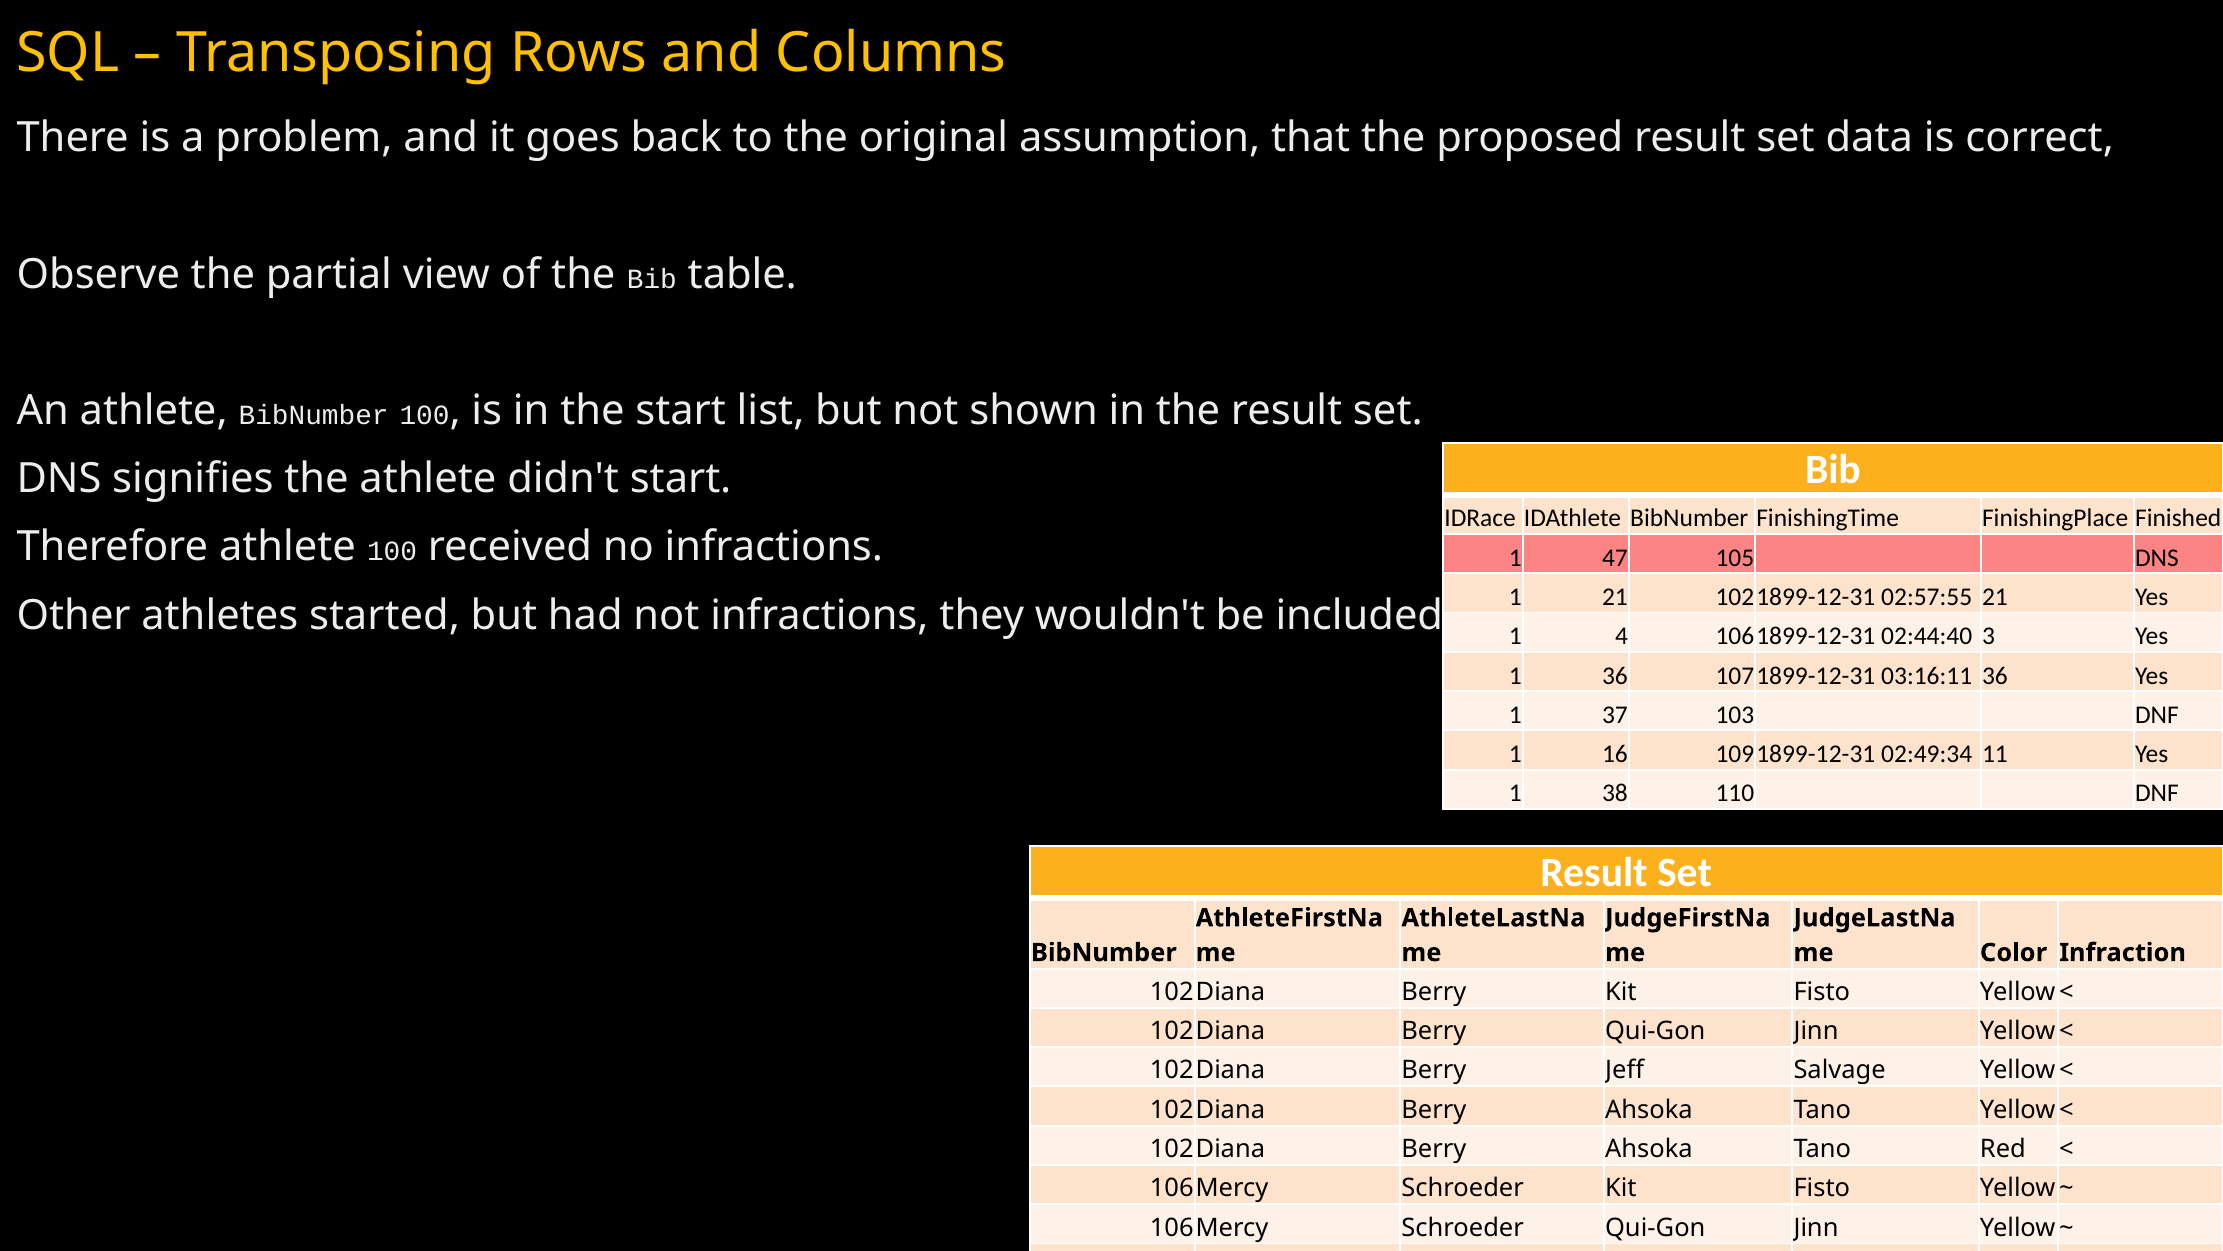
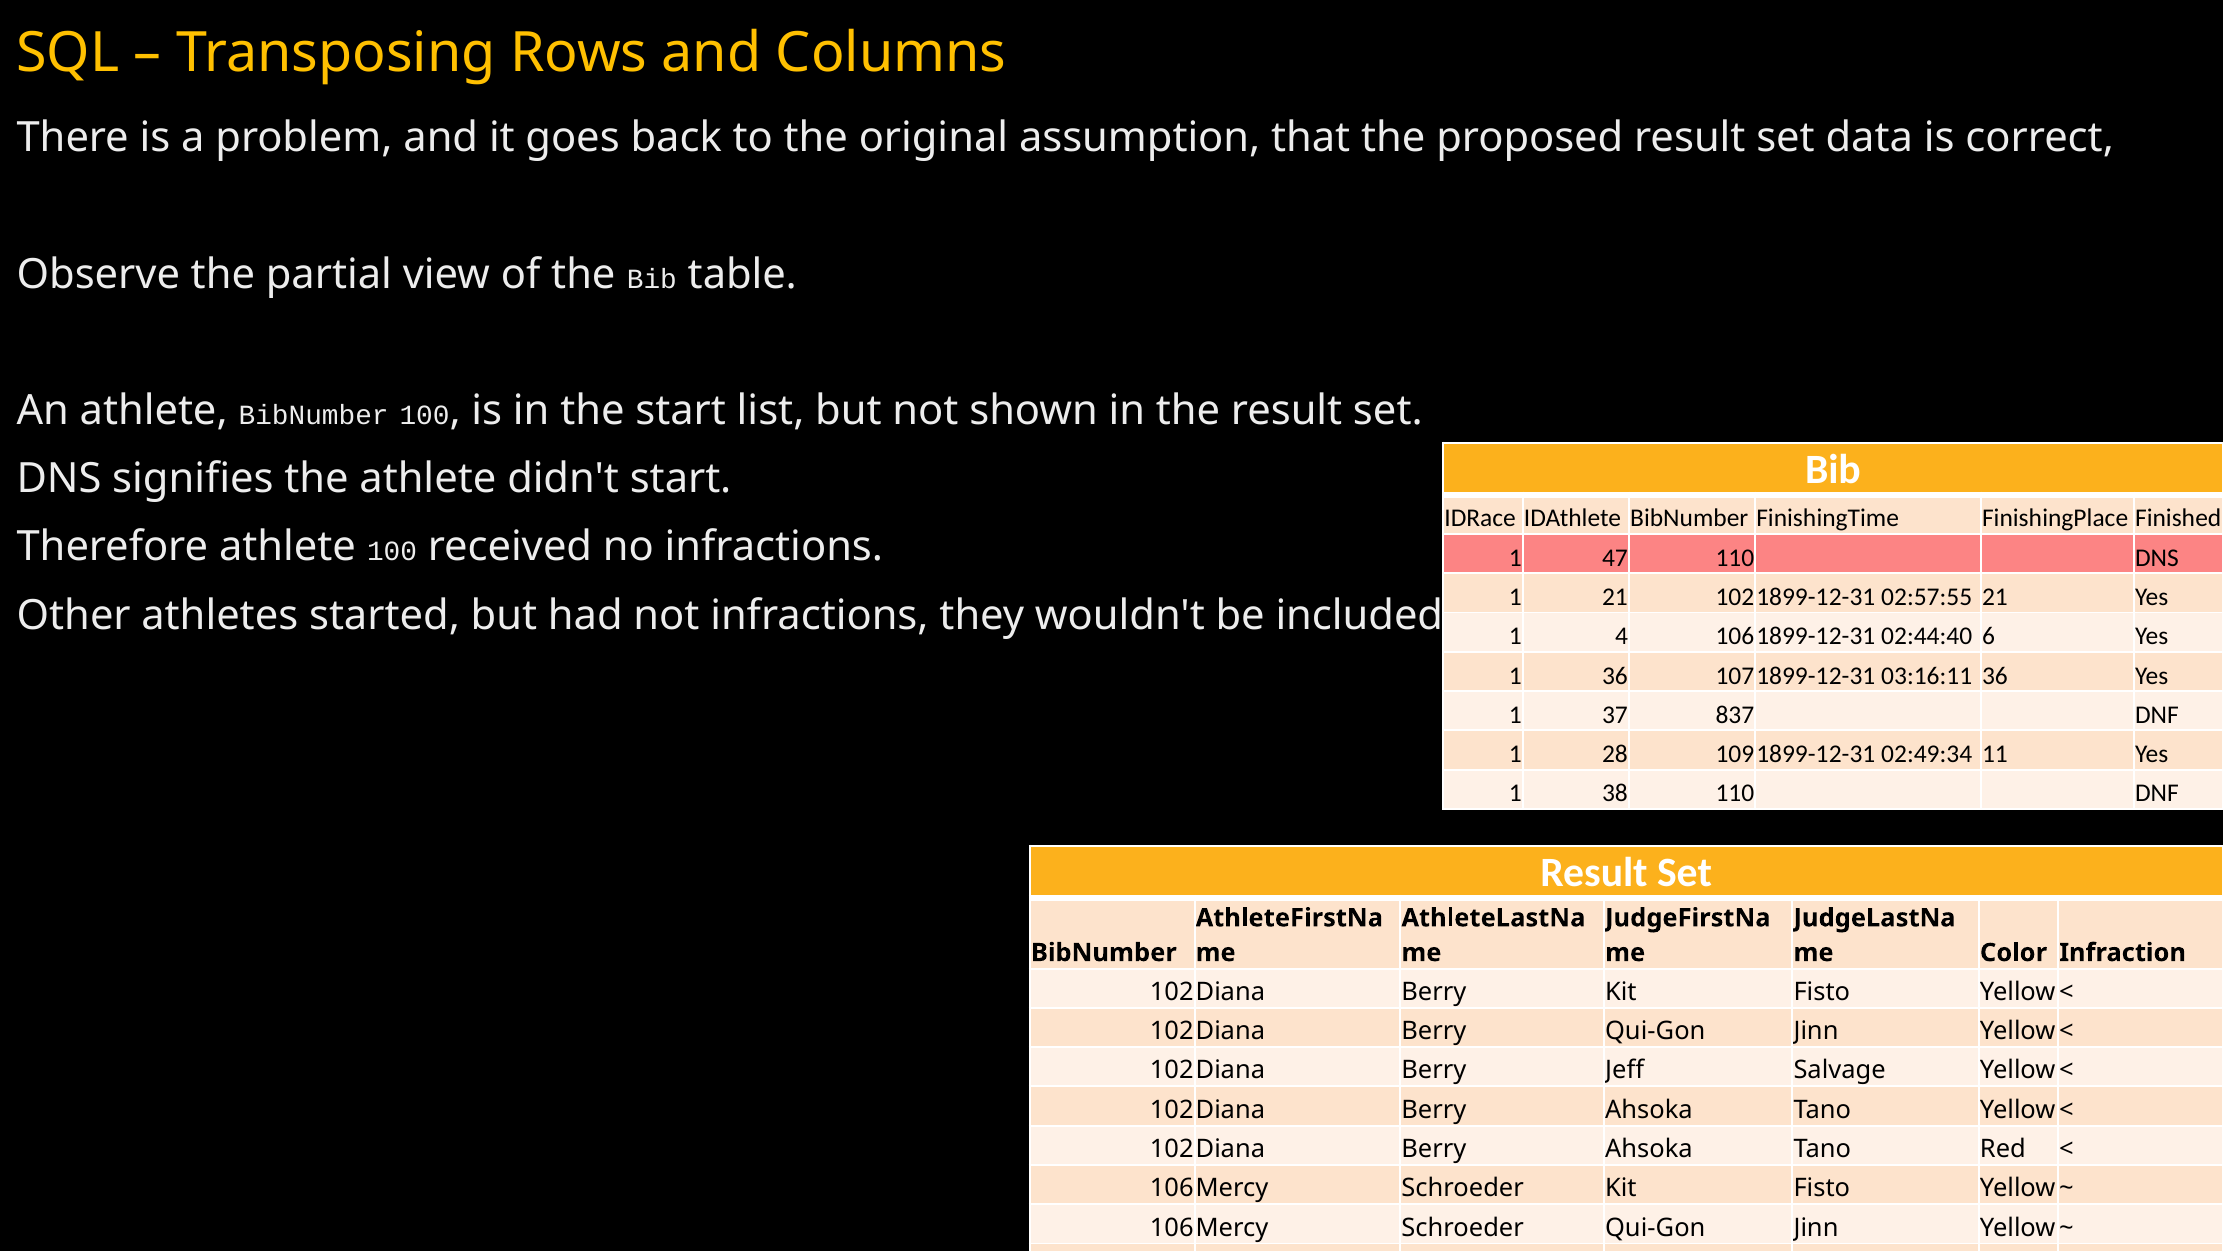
47 105: 105 -> 110 (1735, 558)
3: 3 -> 6 (1988, 636)
103: 103 -> 837 (1735, 715)
16: 16 -> 28 (1615, 754)
